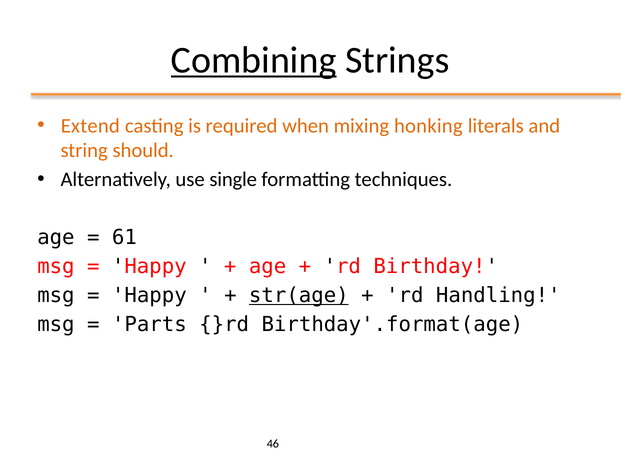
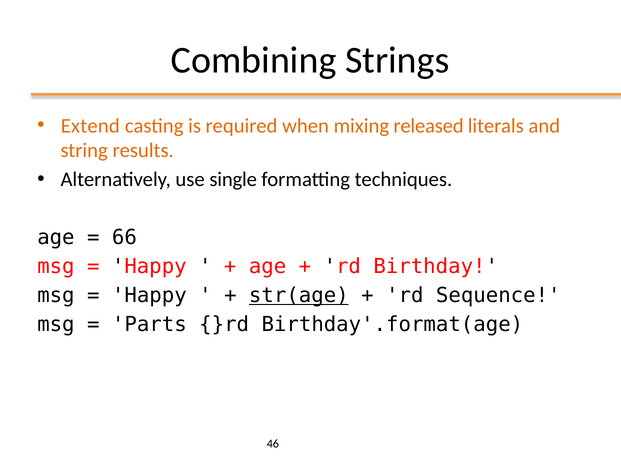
Combining underline: present -> none (254, 60)
honking: honking -> released (429, 126)
should: should -> results (143, 150)
61: 61 -> 66 (124, 237)
Handling: Handling -> Sequence (498, 295)
